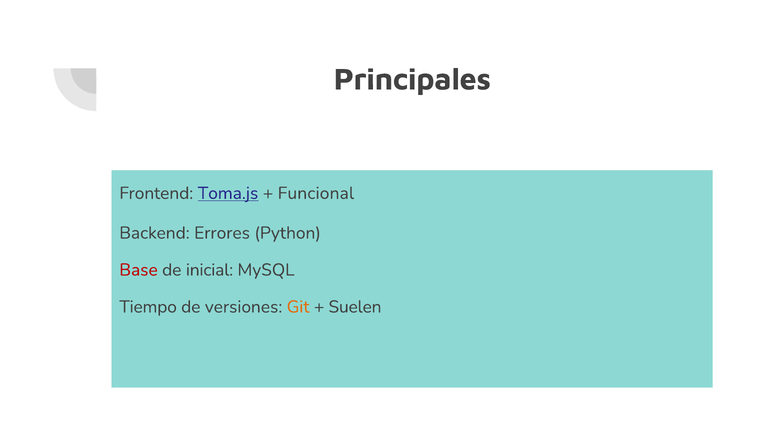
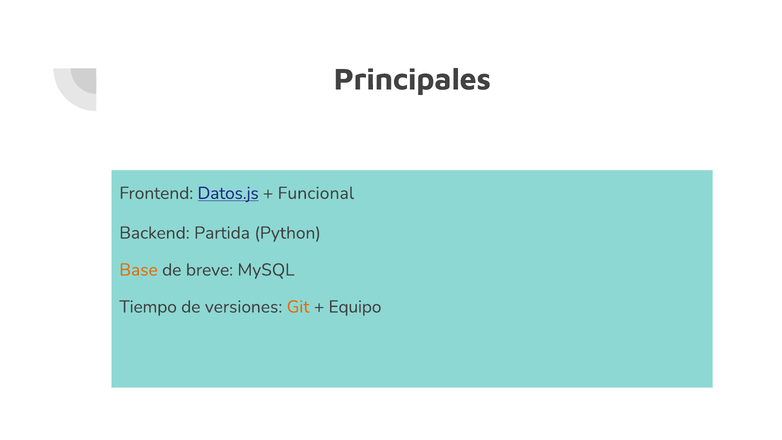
Toma.js: Toma.js -> Datos.js (228, 193)
Errores: Errores -> Partida (222, 233)
Base colour: red -> orange (139, 270)
inicial: inicial -> breve (210, 270)
Suelen: Suelen -> Equipo (355, 307)
